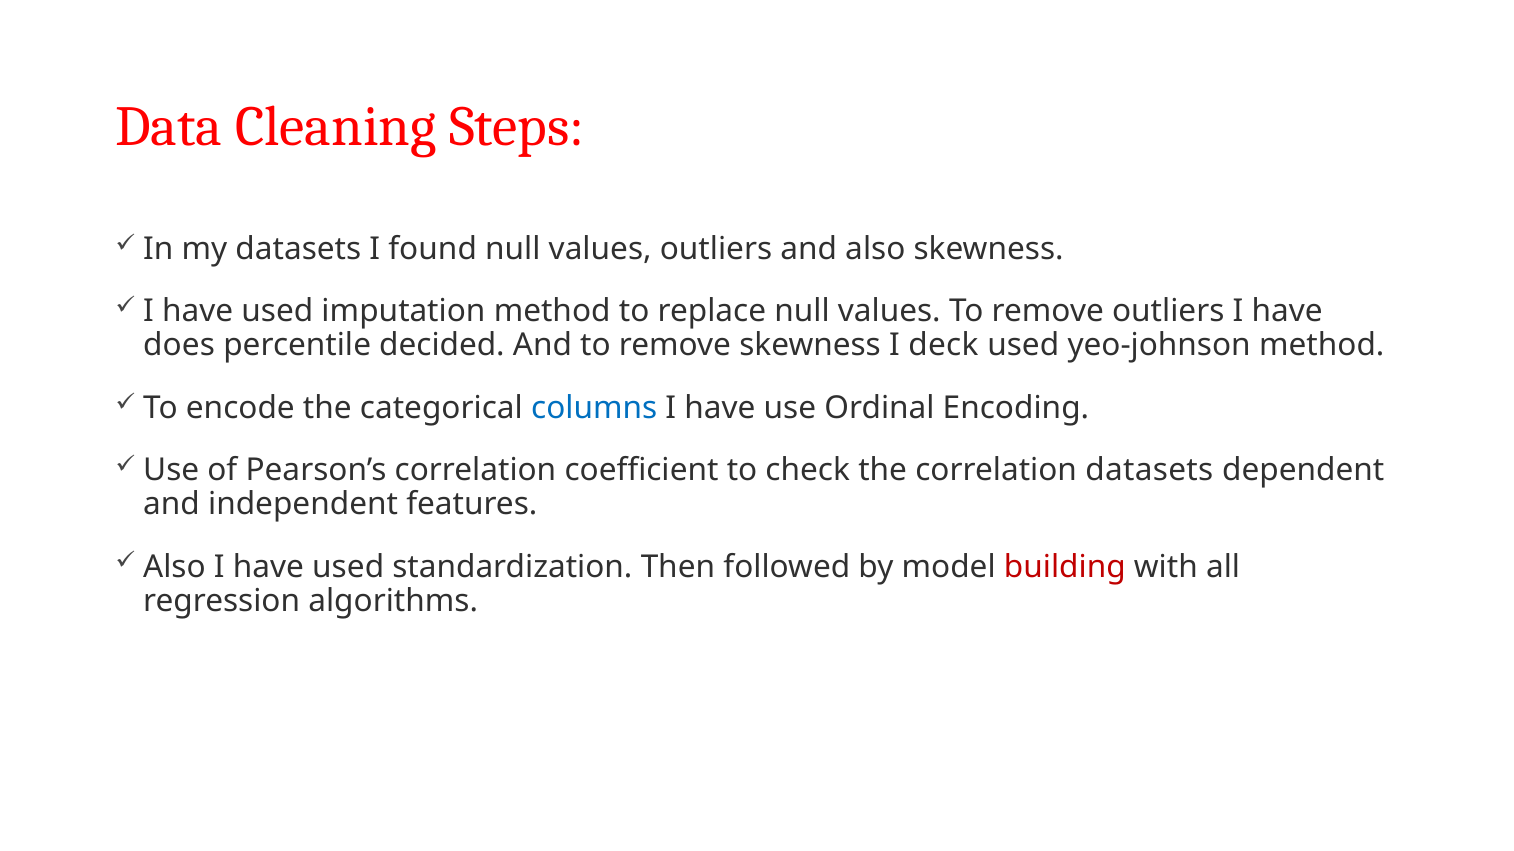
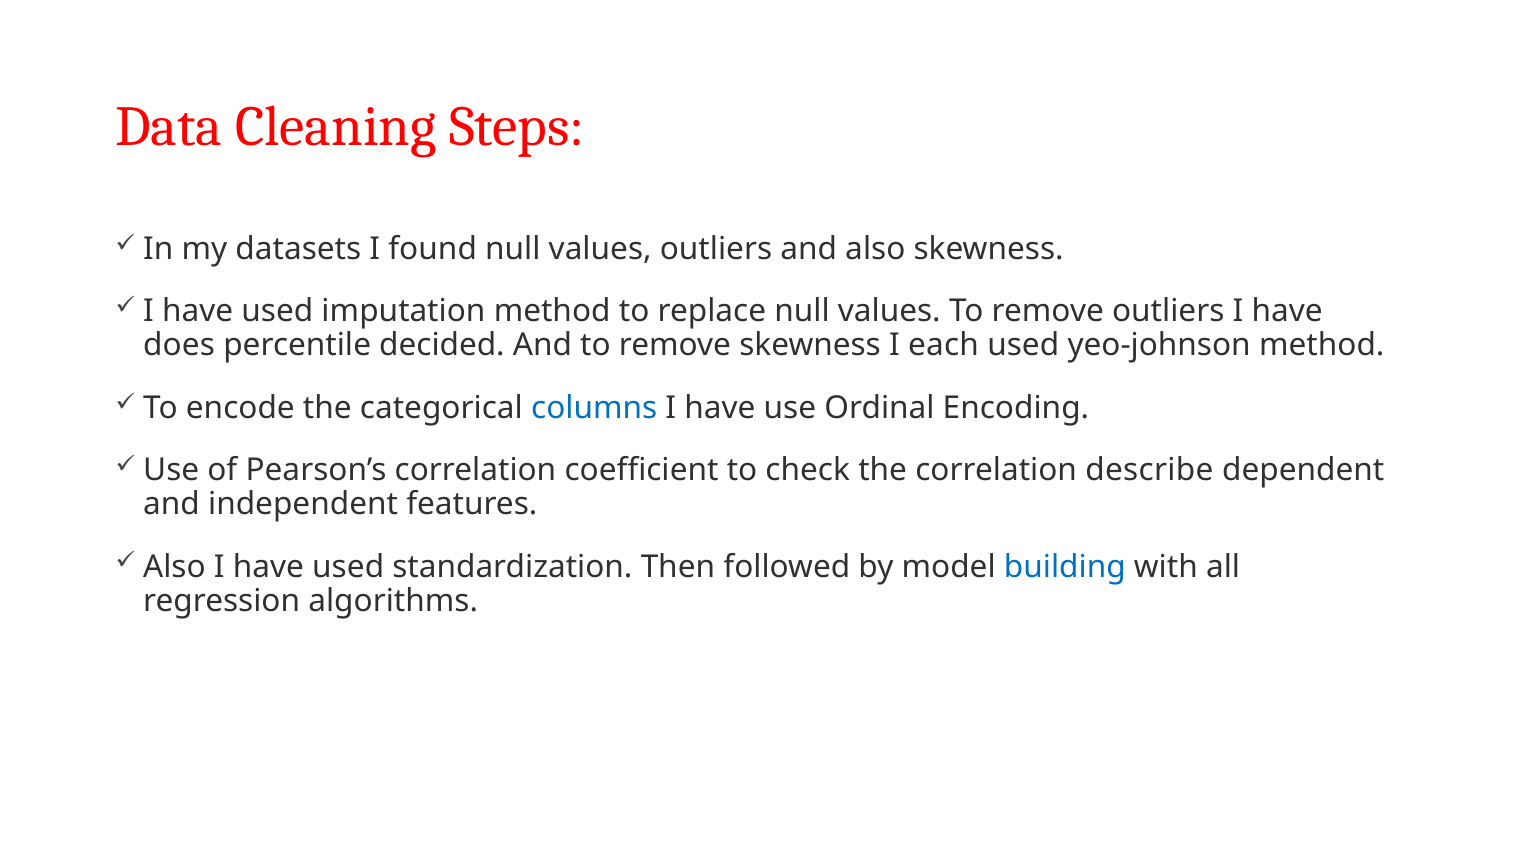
deck: deck -> each (943, 346)
correlation datasets: datasets -> describe (1149, 471)
building colour: red -> blue (1065, 567)
